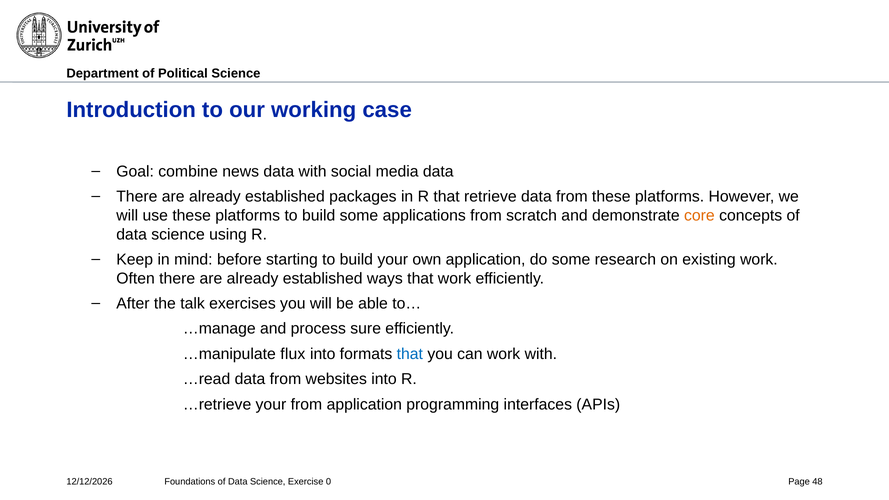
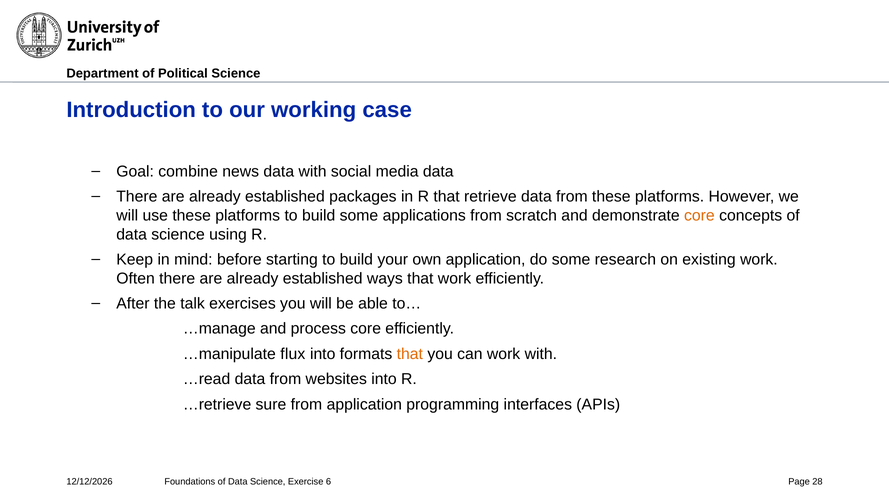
process sure: sure -> core (366, 329)
that colour: blue -> orange (410, 354)
…retrieve your: your -> sure (271, 404)
0: 0 -> 6 (328, 482)
48: 48 -> 28 (817, 482)
